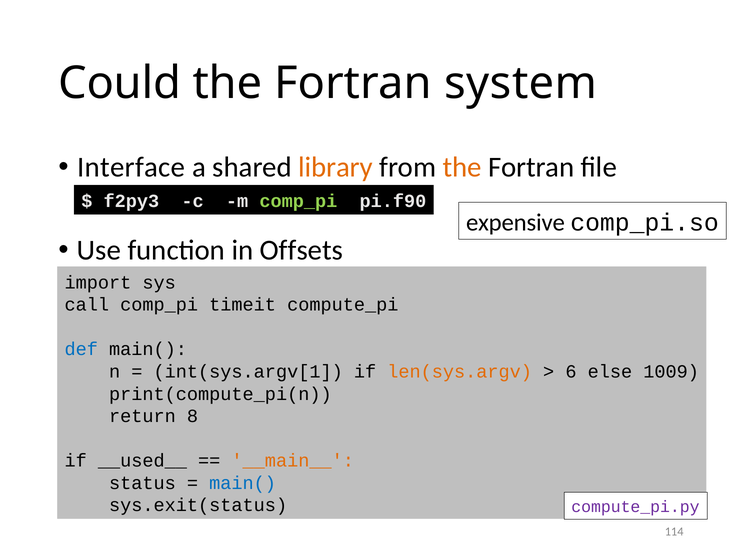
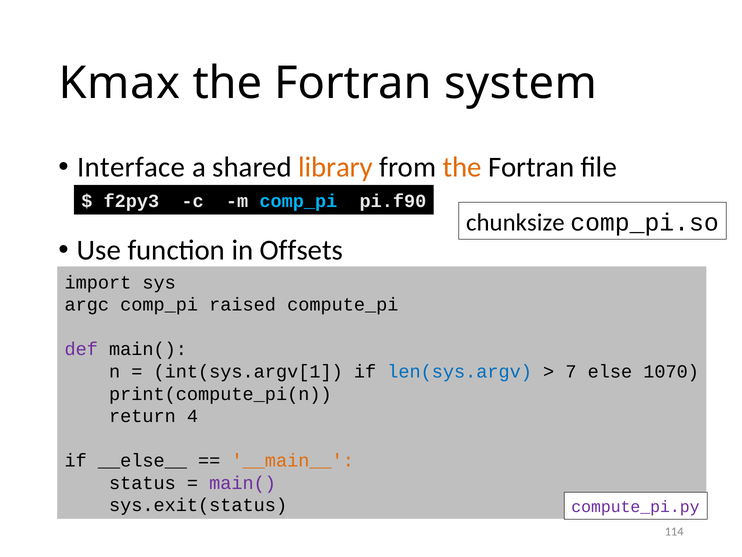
Could: Could -> Kmax (119, 83)
comp_pi colour: light green -> light blue (298, 201)
expensive: expensive -> chunksize (515, 222)
call: call -> argc (87, 304)
timeit: timeit -> raised (243, 304)
def colour: blue -> purple (81, 349)
len(sys.argv colour: orange -> blue (460, 371)
6: 6 -> 7 (571, 371)
1009: 1009 -> 1070 (671, 371)
8: 8 -> 4 (193, 416)
__used__: __used__ -> __else__ (142, 460)
main( colour: blue -> purple (243, 483)
